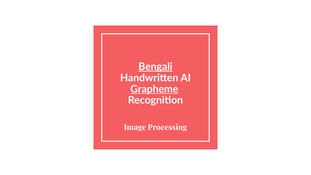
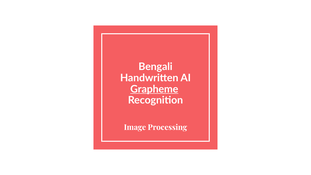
Bengali underline: present -> none (155, 67)
